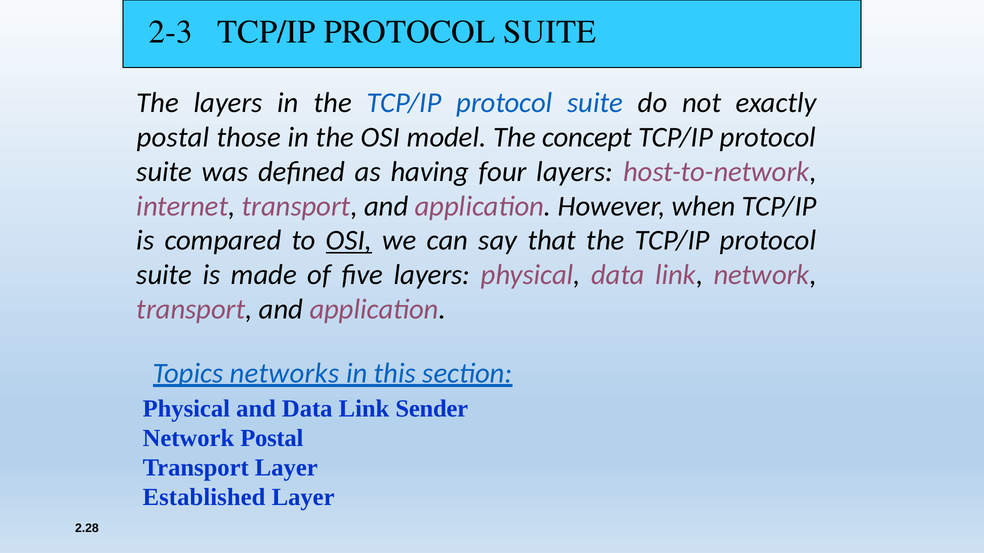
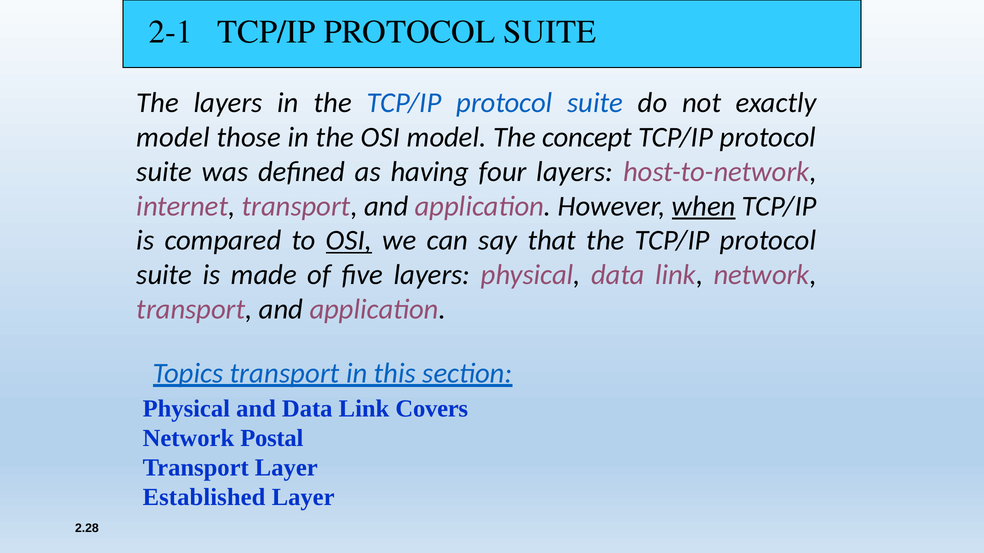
2-3: 2-3 -> 2-1 (171, 32)
postal: postal -> model (173, 137)
when underline: none -> present (704, 206)
Topics networks: networks -> transport (285, 373)
Sender: Sender -> Covers (432, 409)
